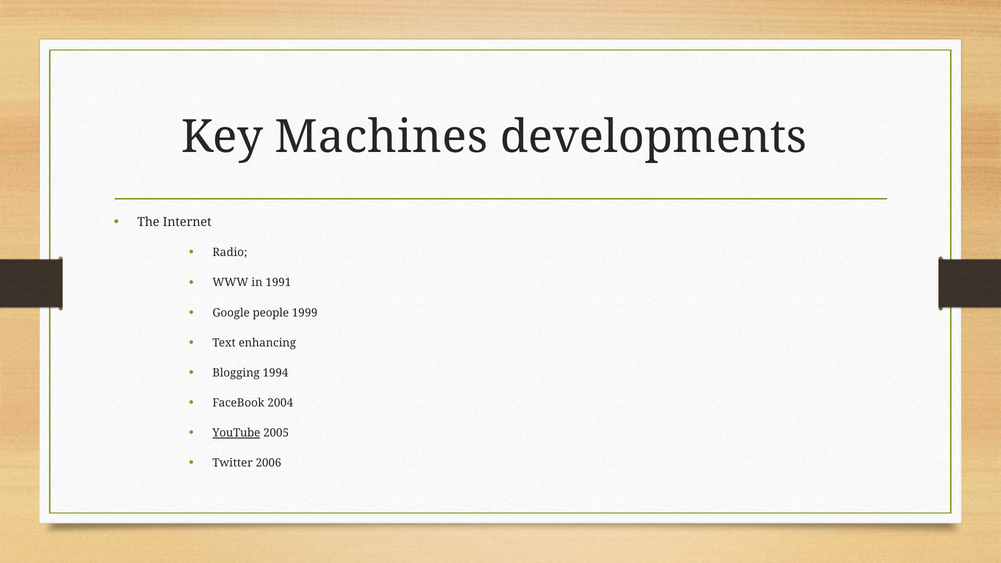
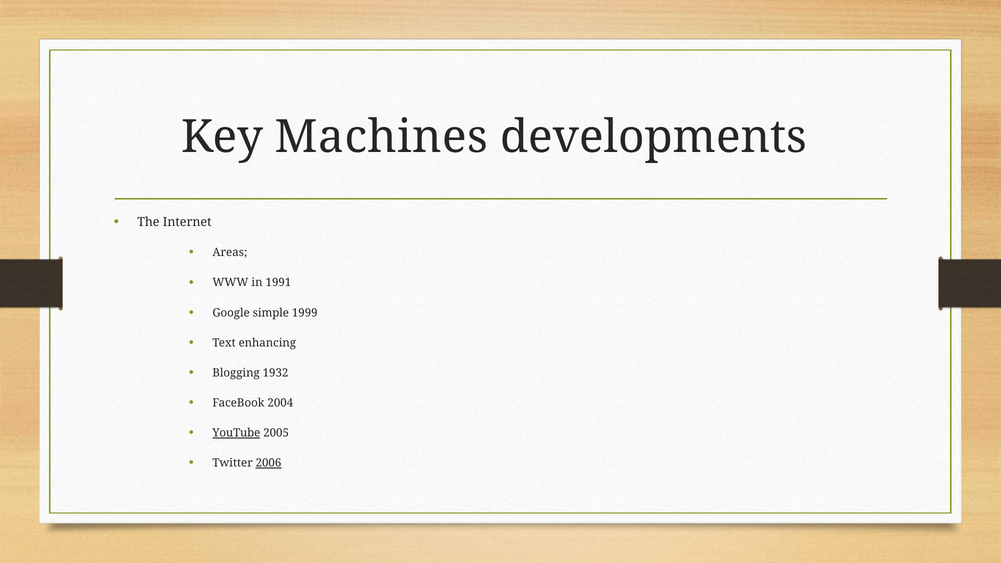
Radio: Radio -> Areas (230, 253)
people: people -> simple (271, 313)
1994: 1994 -> 1932 (276, 373)
2006 underline: none -> present (268, 463)
